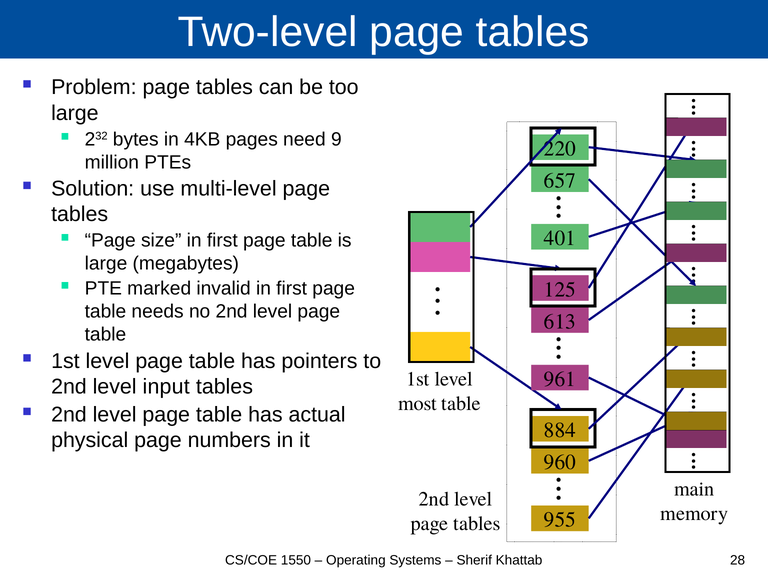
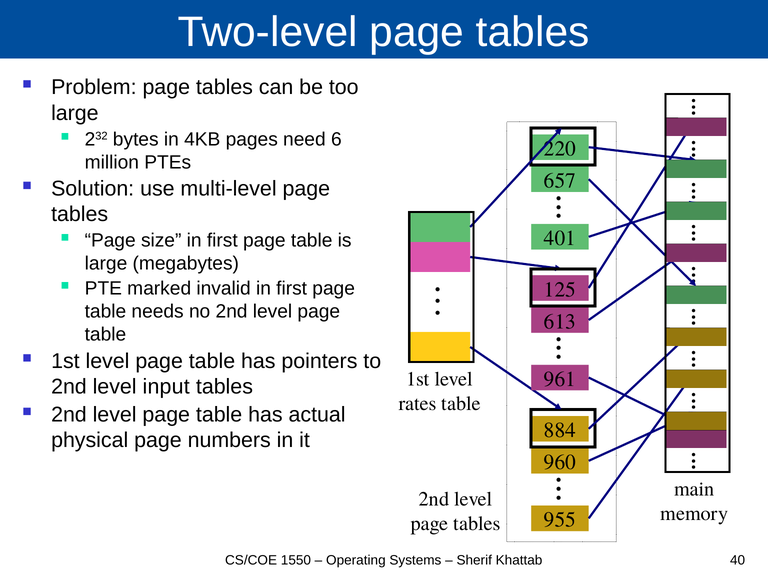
9: 9 -> 6 (336, 139)
most: most -> rates (417, 403)
28: 28 -> 40 (738, 560)
